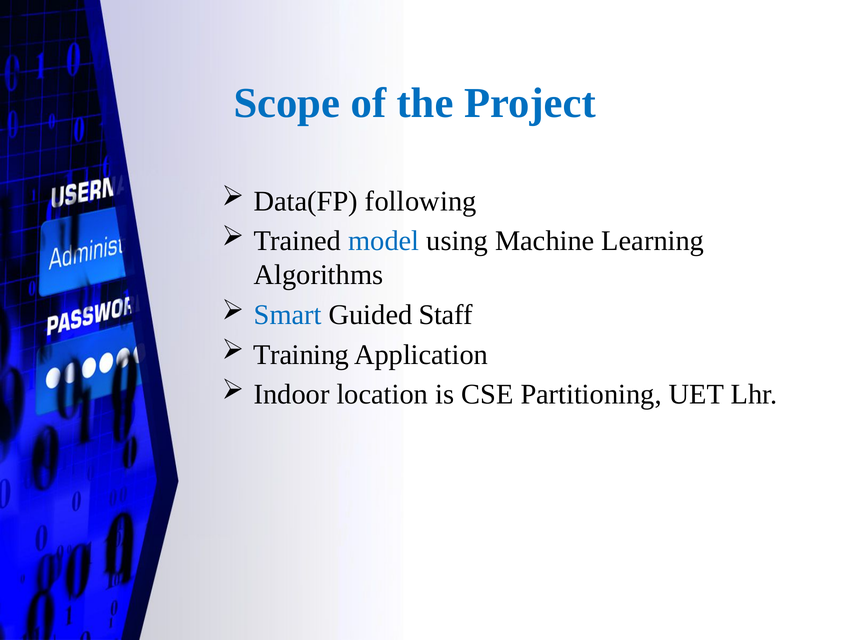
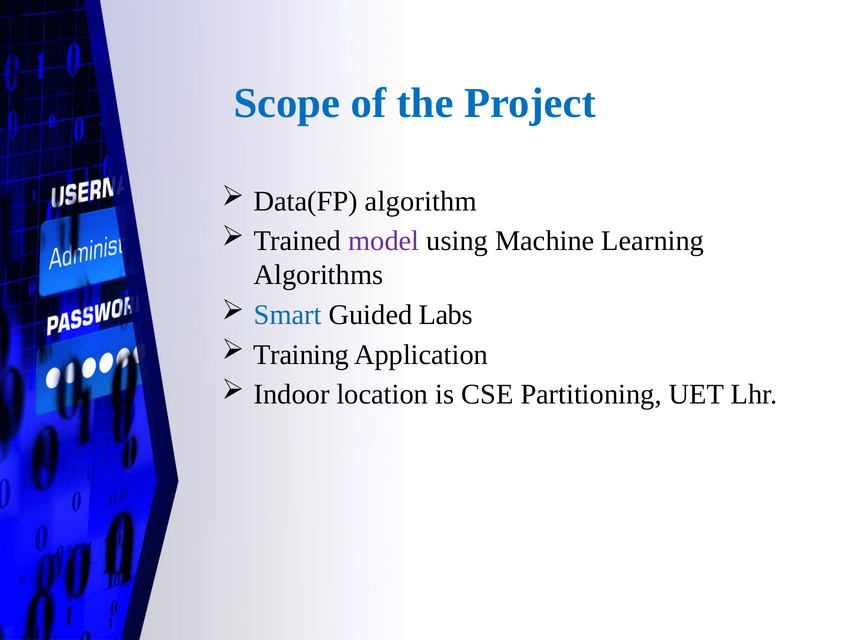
following: following -> algorithm (421, 201)
model colour: blue -> purple (384, 241)
Staff: Staff -> Labs (446, 315)
